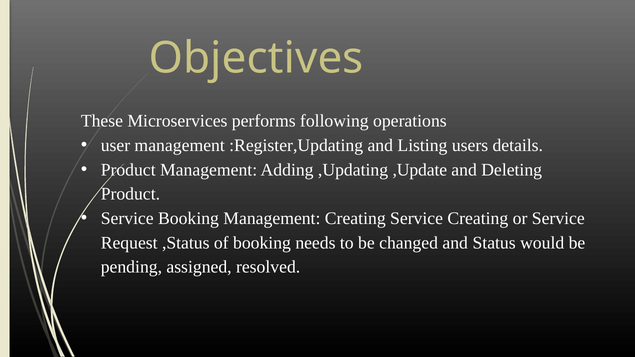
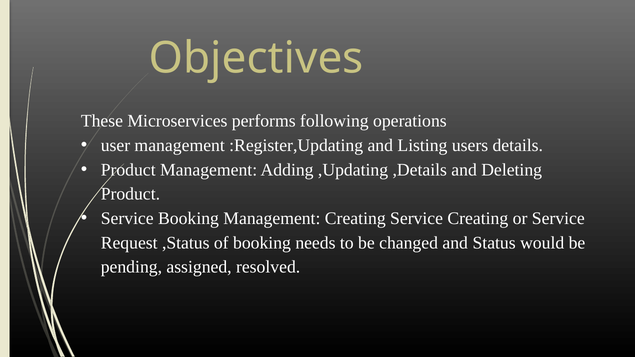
,Update: ,Update -> ,Details (420, 170)
